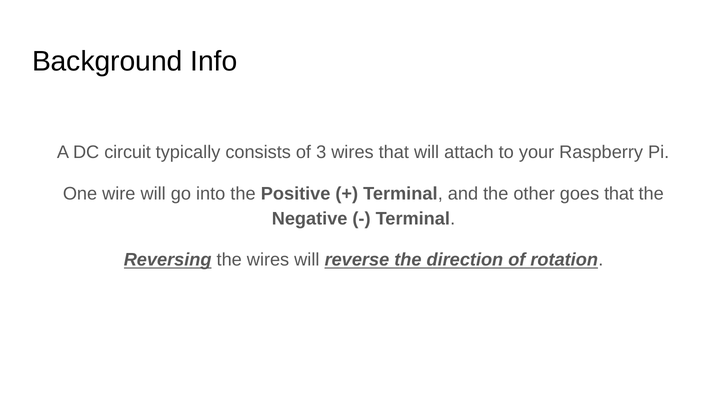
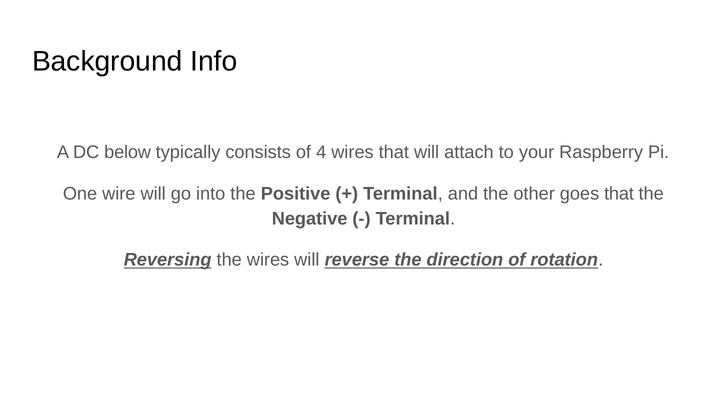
circuit: circuit -> below (128, 152)
3: 3 -> 4 (321, 152)
